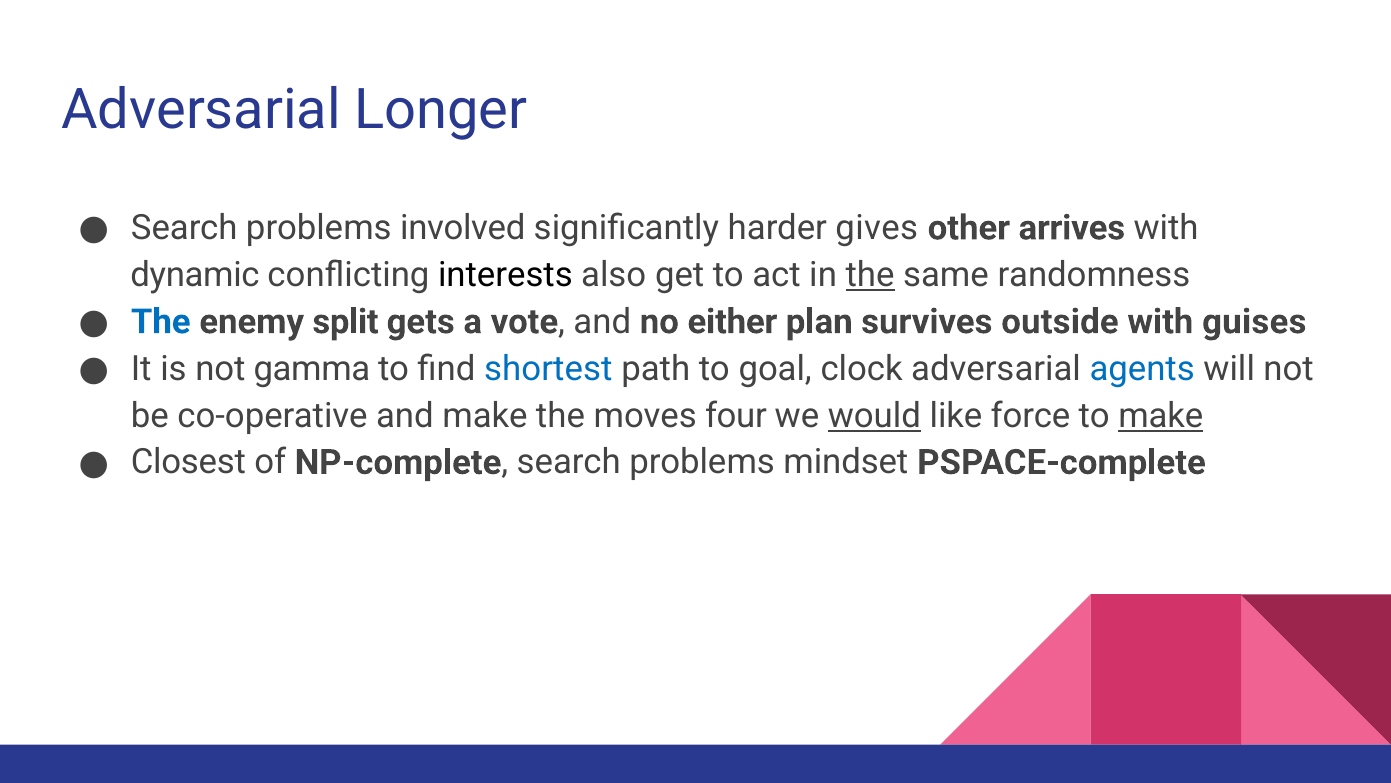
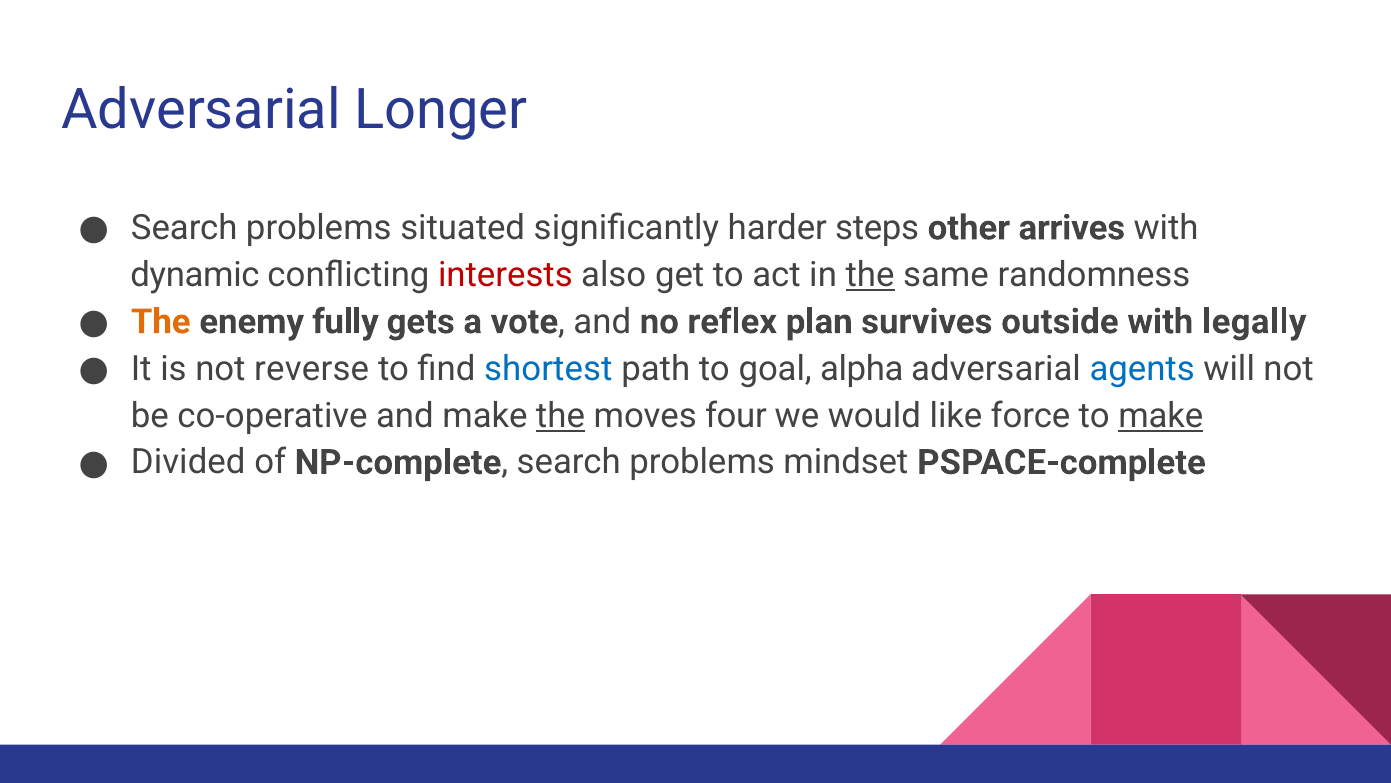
involved: involved -> situated (463, 228)
gives: gives -> steps (877, 228)
interests colour: black -> red (505, 275)
The colour: blue -> orange (161, 322)
split: split -> fully (345, 322)
either: either -> reflex (732, 322)
guises: guises -> legally (1254, 322)
gamma: gamma -> reverse (312, 368)
clock: clock -> alpha (862, 368)
the underline: none -> present (560, 415)
would underline: present -> none (874, 415)
Closest: Closest -> Divided (188, 462)
